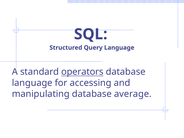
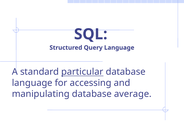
operators: operators -> particular (82, 72)
